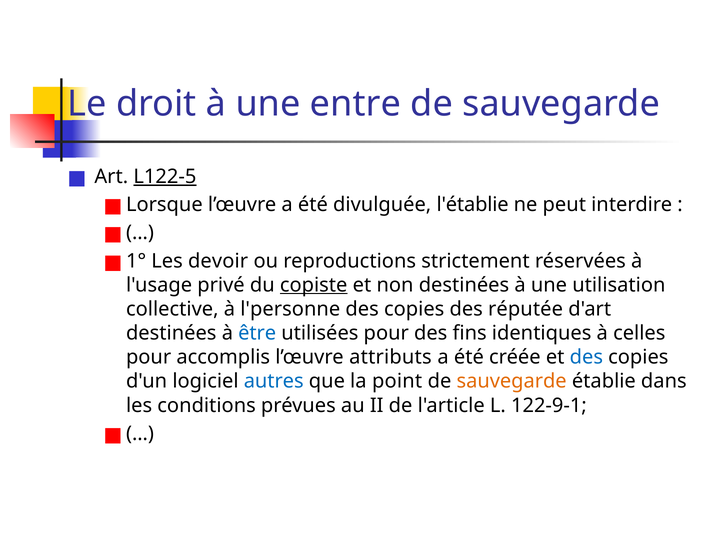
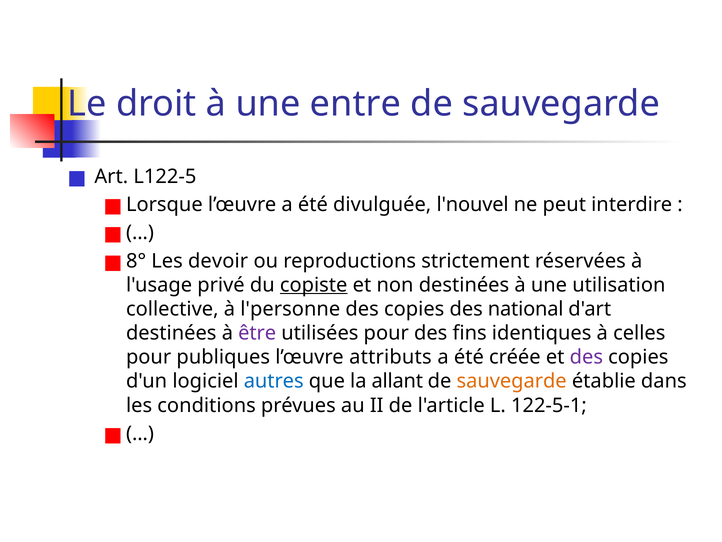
L122-5 underline: present -> none (165, 176)
l'établie: l'établie -> l'nouvel (473, 204)
1°: 1° -> 8° (136, 261)
réputée: réputée -> national (526, 309)
être colour: blue -> purple (257, 333)
accomplis: accomplis -> publiques (223, 357)
des colour: blue -> purple (586, 357)
point: point -> allant (397, 381)
122-9-1: 122-9-1 -> 122-5-1 (549, 405)
